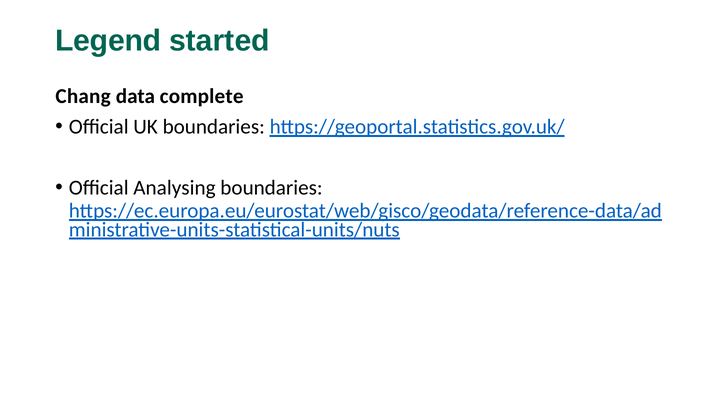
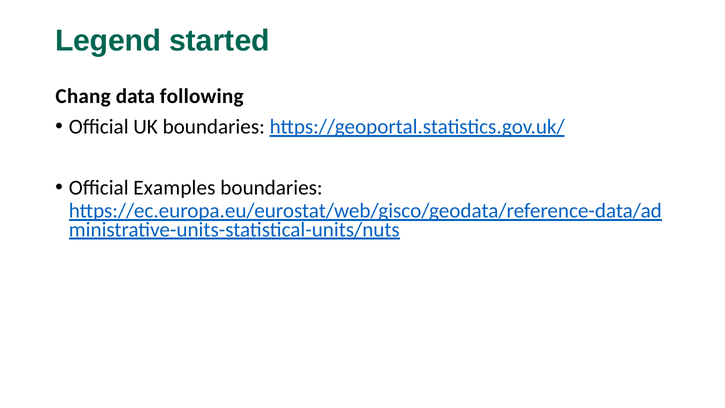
complete: complete -> following (202, 96)
Analysing: Analysing -> Examples (174, 188)
